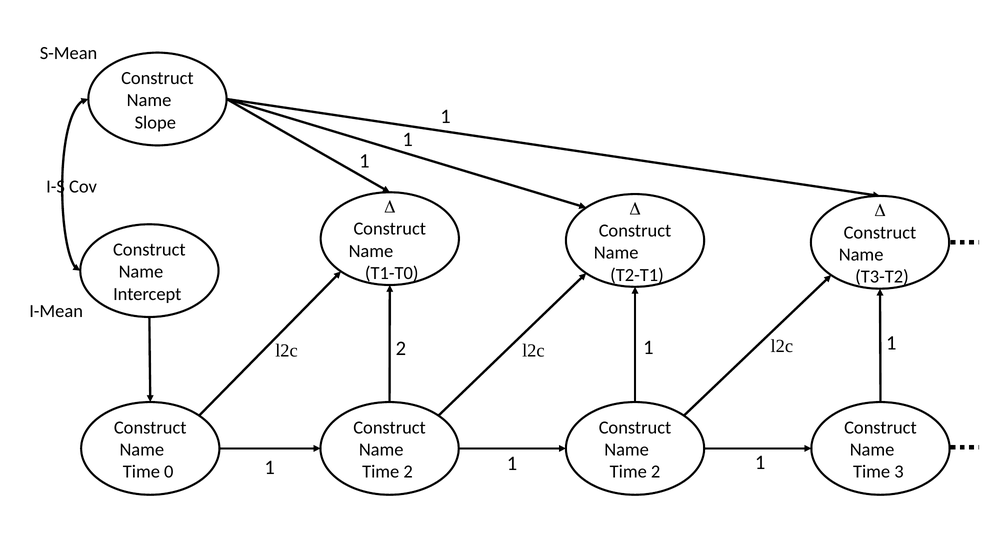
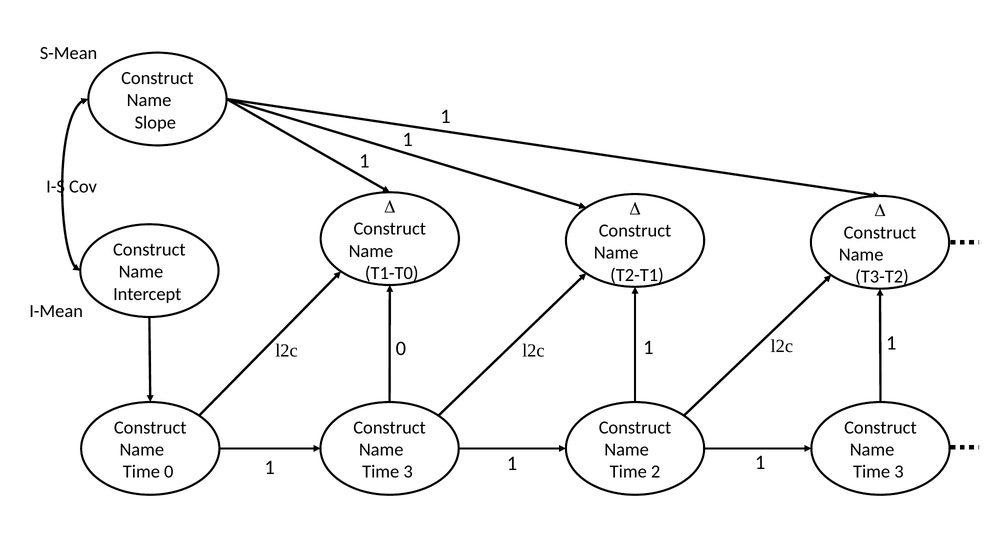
l2c 2: 2 -> 0 (401, 348)
2: 2 -> 3 (408, 472)
